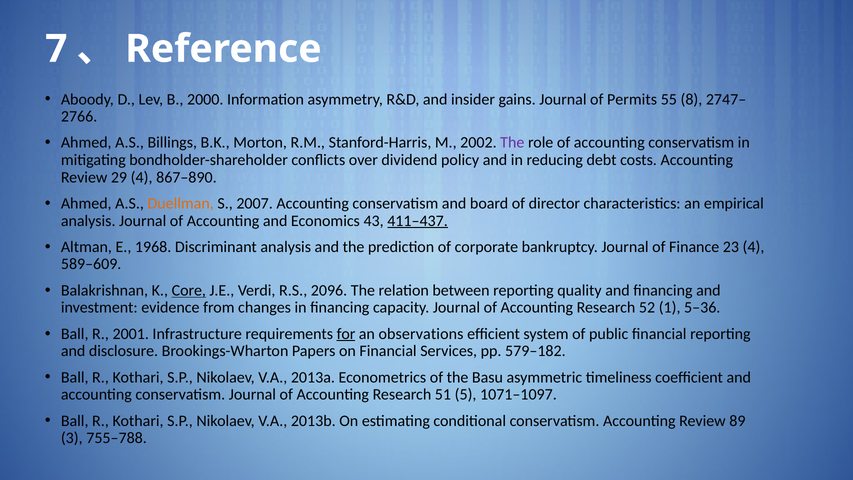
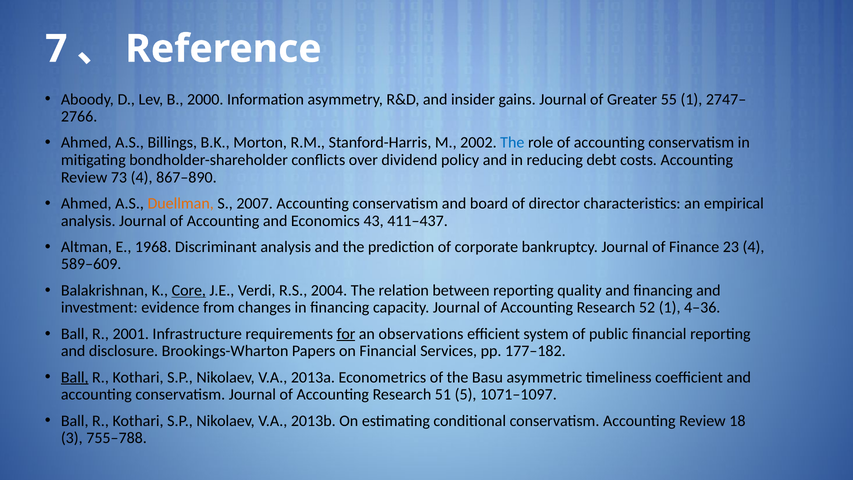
Permits: Permits -> Greater (632, 99)
55 8: 8 -> 1 (691, 99)
The colour: purple -> blue (512, 143)
29: 29 -> 73 (119, 177)
411–437 underline: present -> none (418, 221)
2096: 2096 -> 2004 (329, 290)
5–36: 5–36 -> 4–36 (702, 308)
579–182: 579–182 -> 177–182 (535, 351)
Ball underline: none -> present (75, 377)
89: 89 -> 18 (737, 421)
